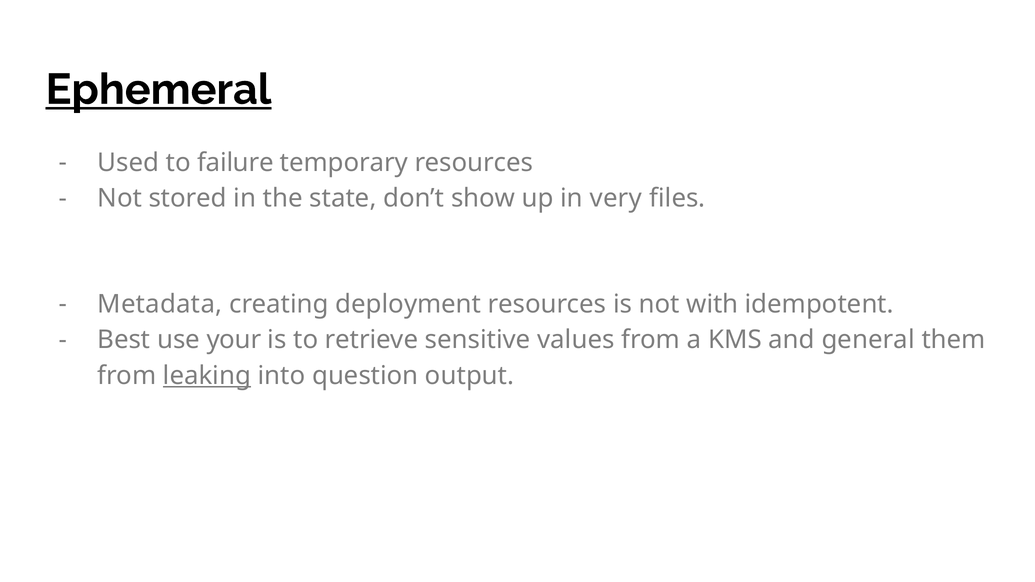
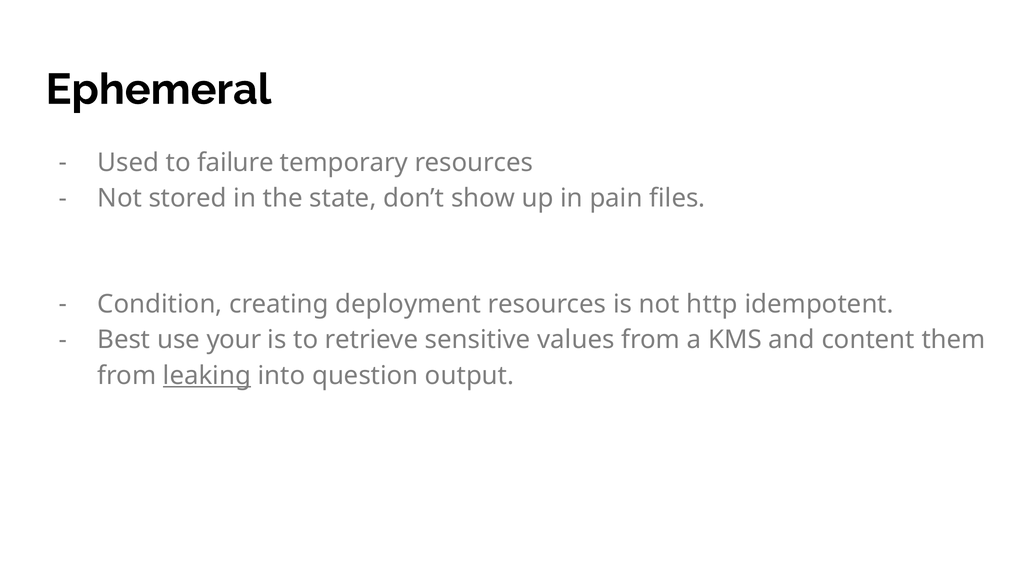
Ephemeral underline: present -> none (159, 90)
very: very -> pain (616, 198)
Metadata: Metadata -> Condition (160, 304)
with: with -> http (712, 304)
general: general -> content (868, 340)
